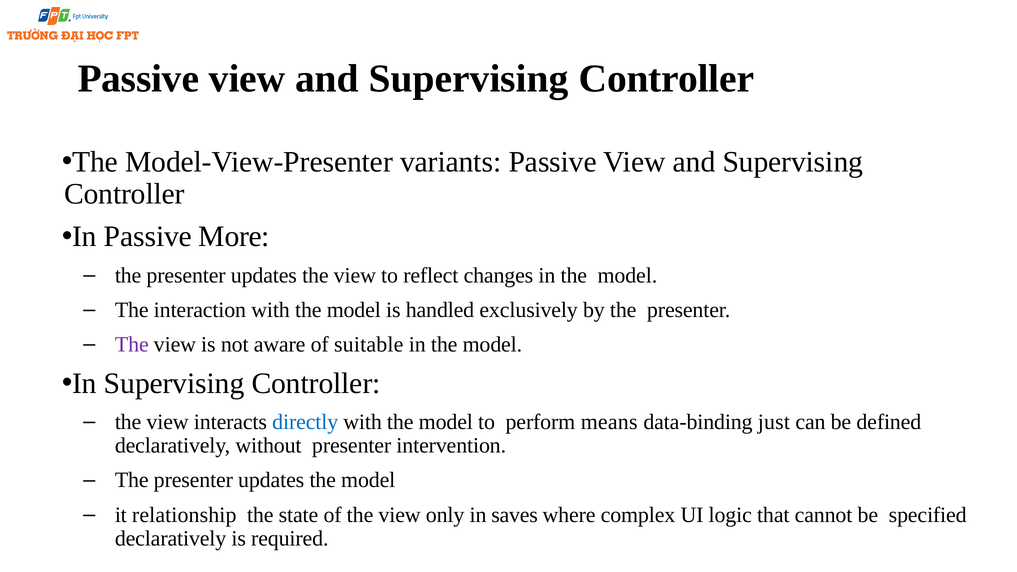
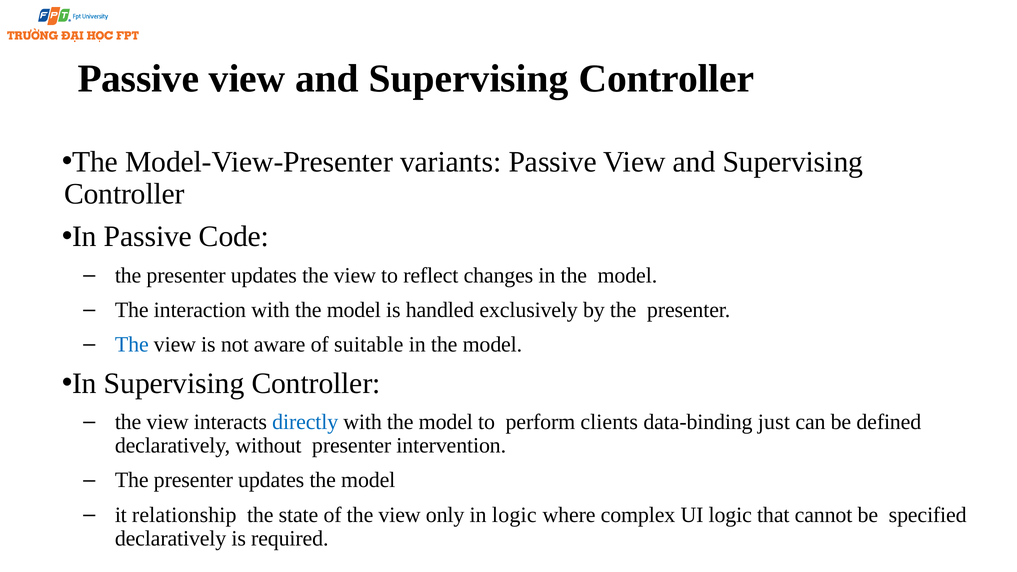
More: More -> Code (234, 237)
The colour: purple -> blue (132, 345)
means: means -> clients (609, 422)
in saves: saves -> logic (514, 515)
